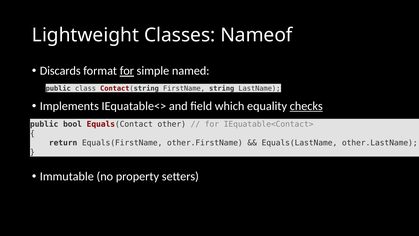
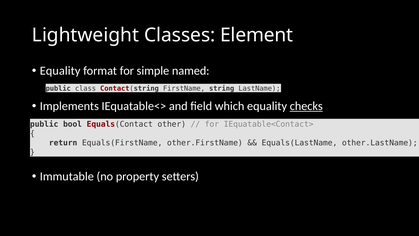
Nameof: Nameof -> Element (257, 35)
Discards: Discards -> Equality (60, 71)
for underline: present -> none (127, 71)
